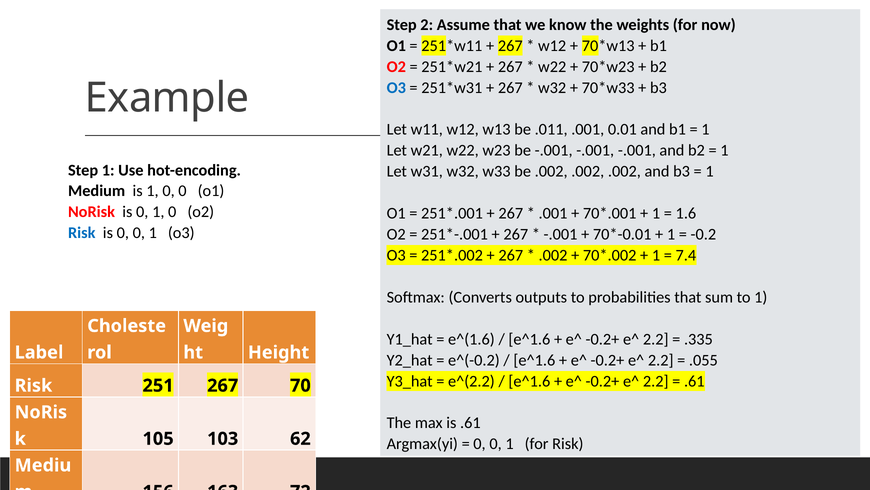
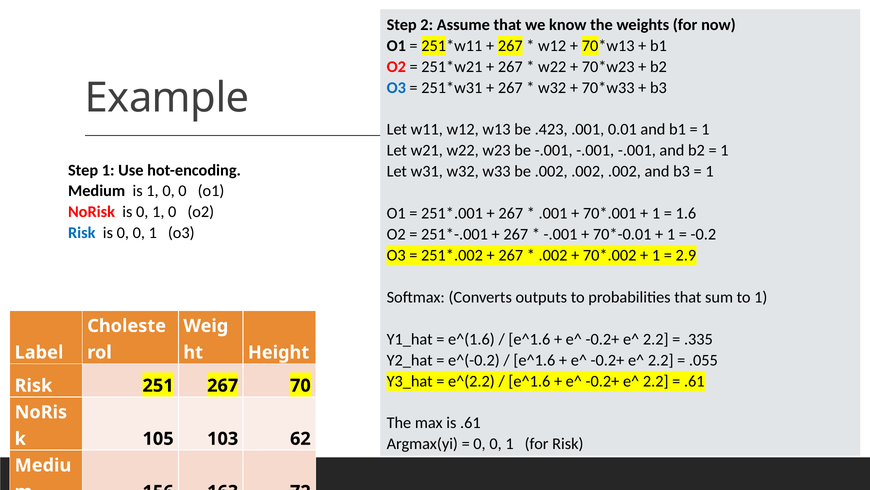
.011: .011 -> .423 (551, 129)
7.4: 7.4 -> 2.9 (686, 255)
